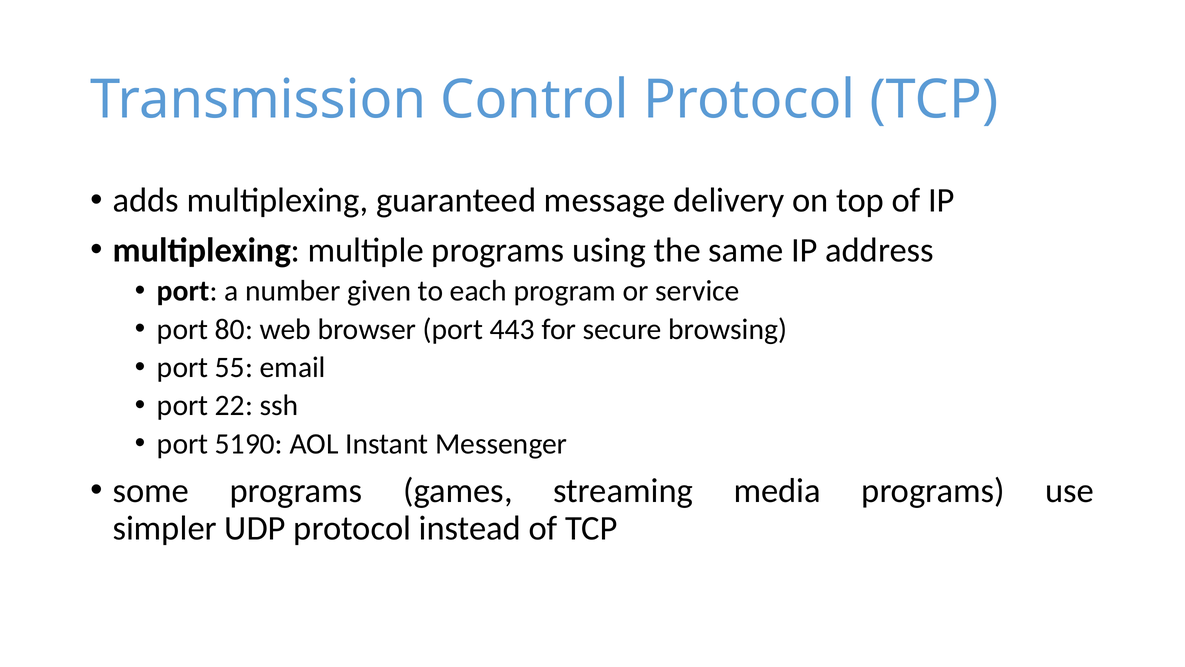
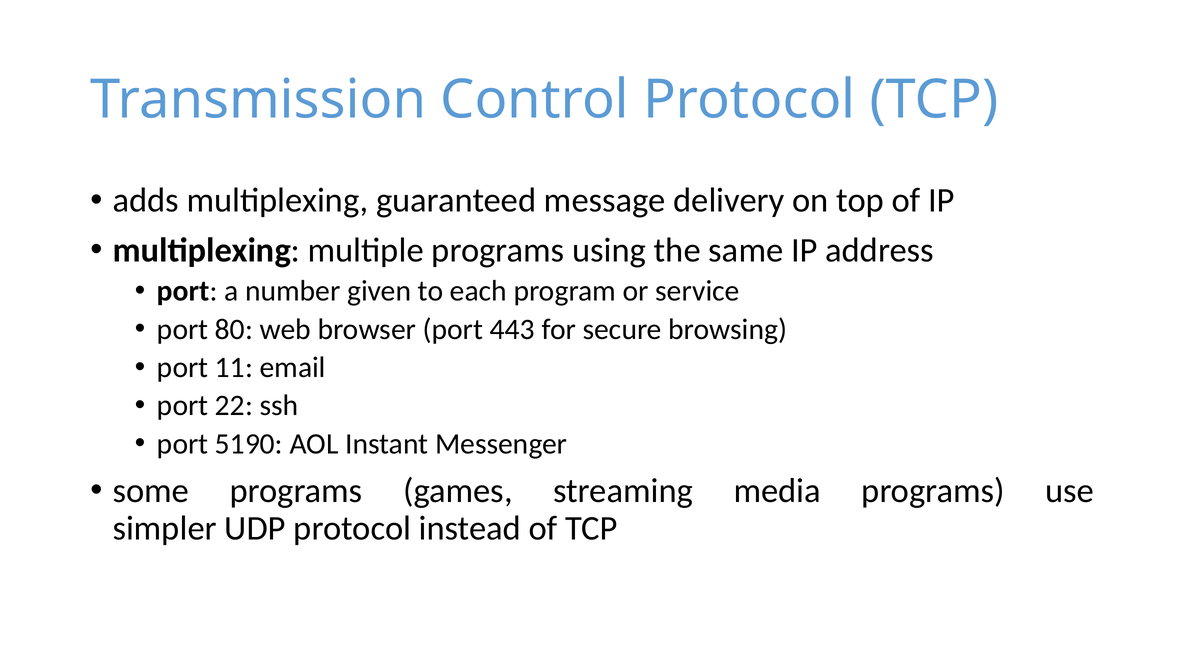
55: 55 -> 11 (234, 367)
